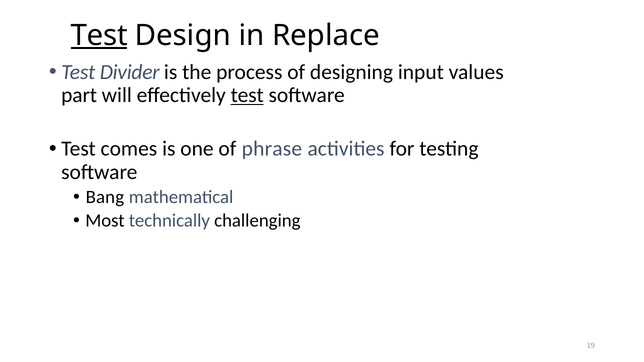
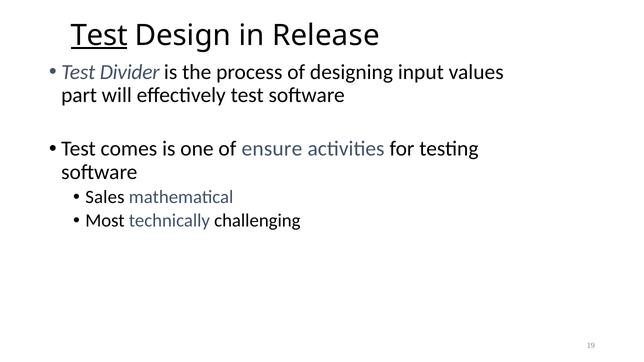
Replace: Replace -> Release (326, 35)
test underline: present -> none (247, 95)
phrase: phrase -> ensure (272, 149)
Bang: Bang -> Sales (105, 197)
